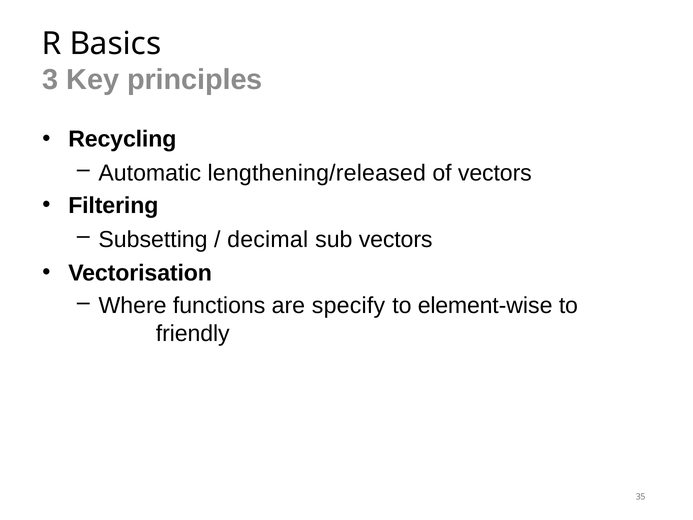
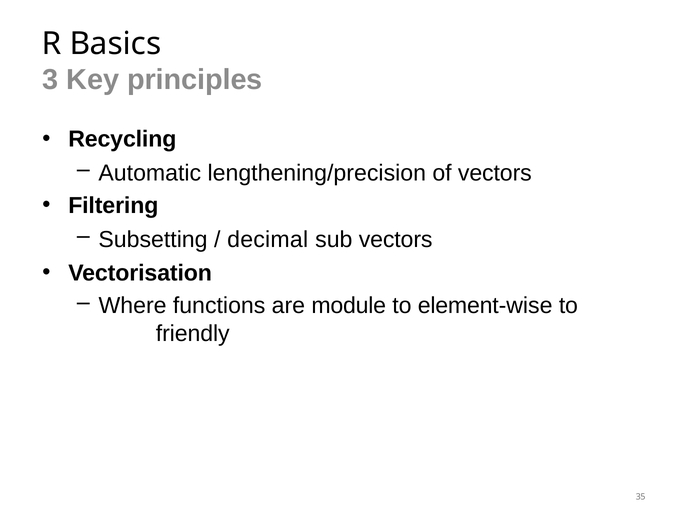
lengthening/released: lengthening/released -> lengthening/precision (317, 173)
specify: specify -> module (349, 306)
